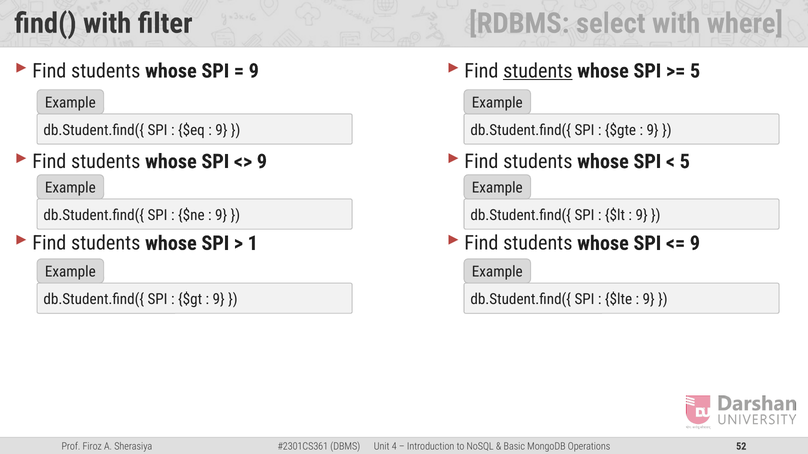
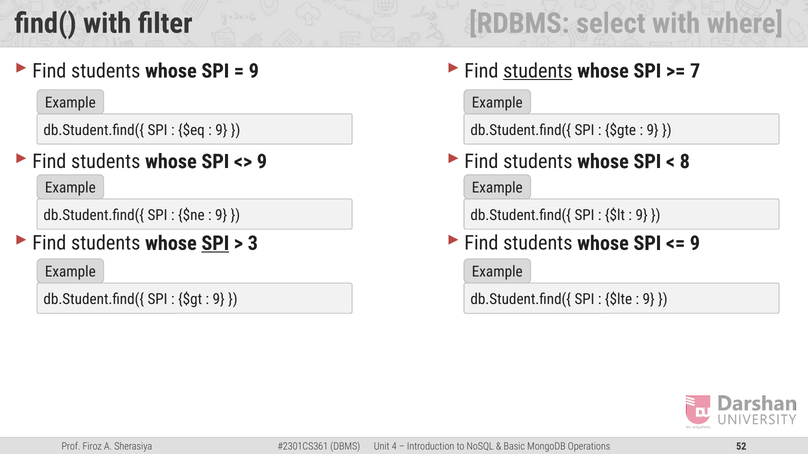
5: 5 -> 7 (695, 71)
5: 5 -> 8 (685, 162)
SPI underline: none -> present (215, 244)
1: 1 -> 3 (253, 244)
